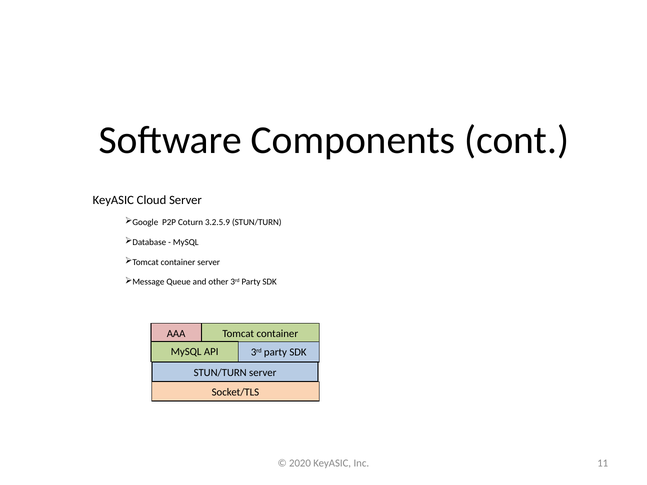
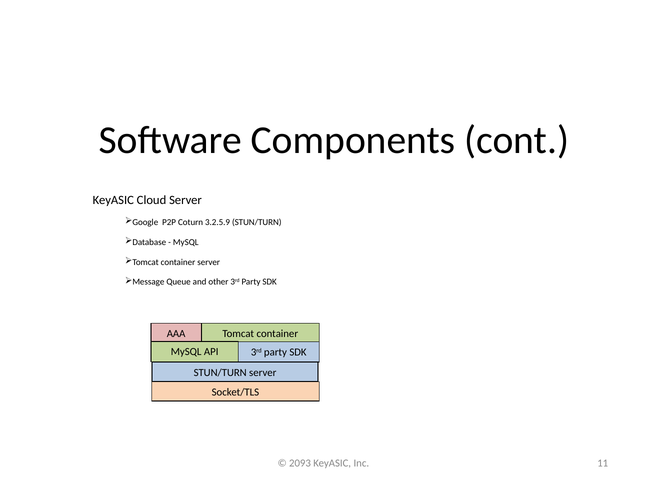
2020: 2020 -> 2093 (300, 463)
